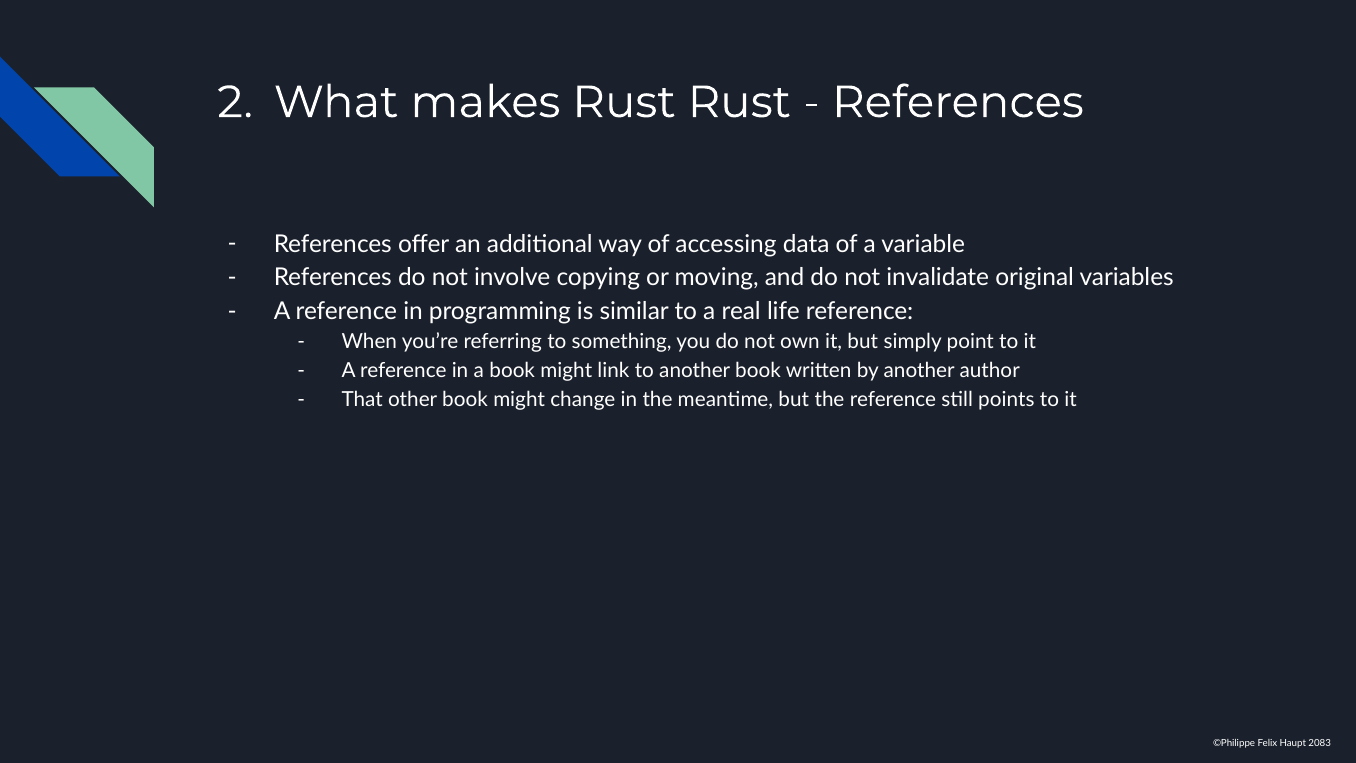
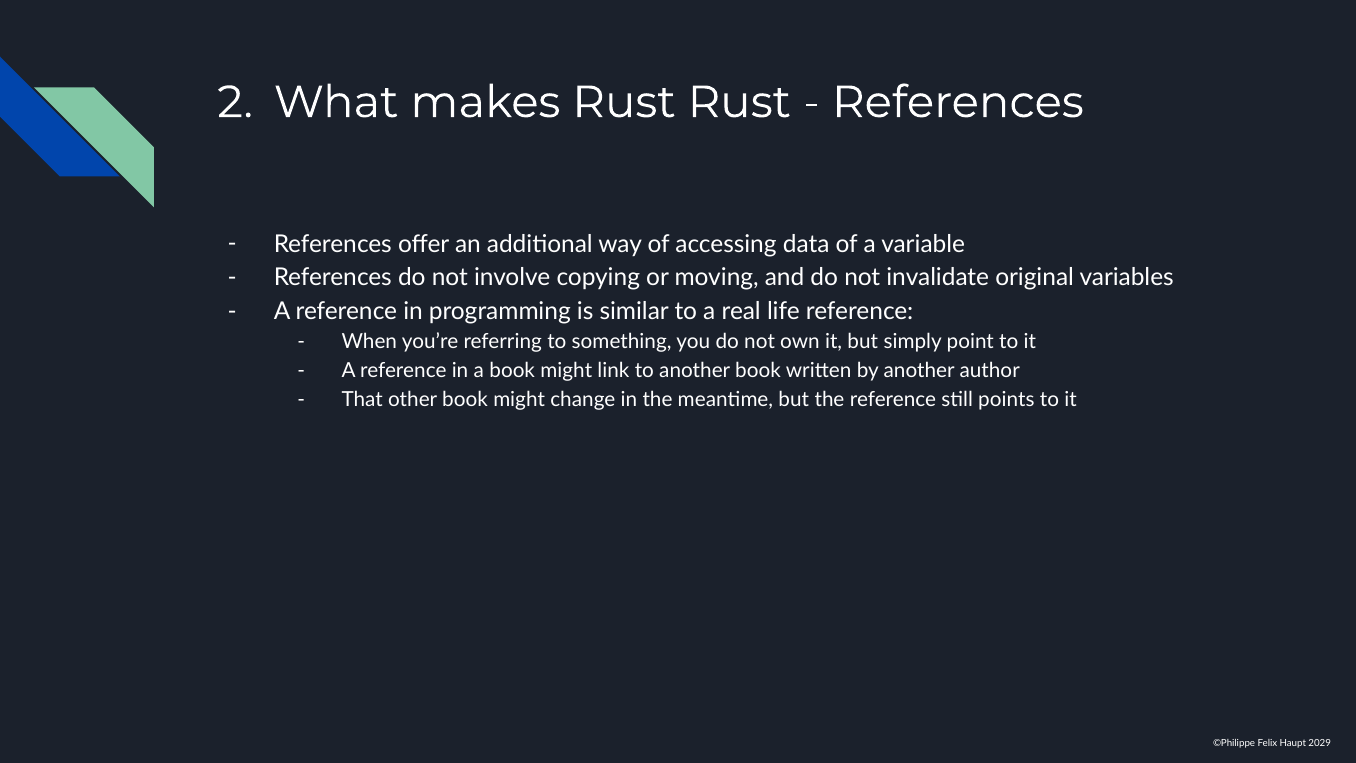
2083: 2083 -> 2029 (1320, 743)
